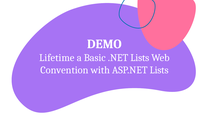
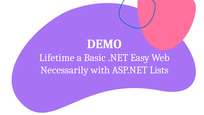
.NET Lists: Lists -> Easy (140, 58)
Convention: Convention -> Necessarily (64, 70)
